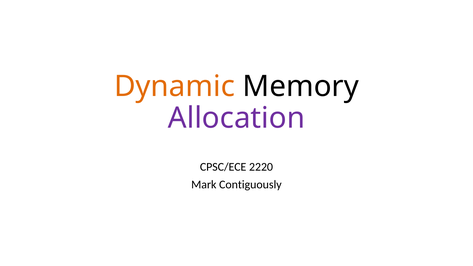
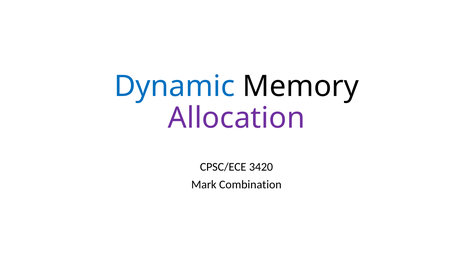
Dynamic colour: orange -> blue (174, 86)
2220: 2220 -> 3420 (261, 167)
Contiguously: Contiguously -> Combination (250, 185)
